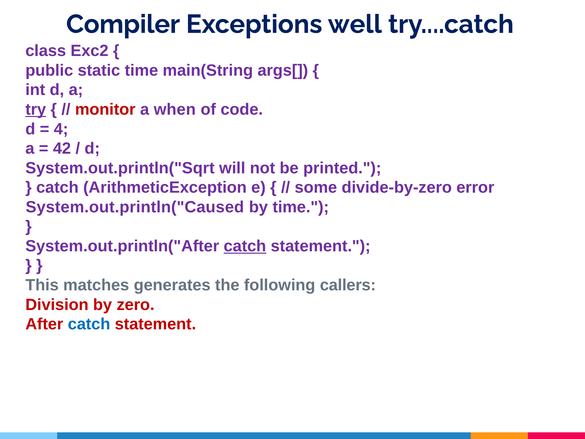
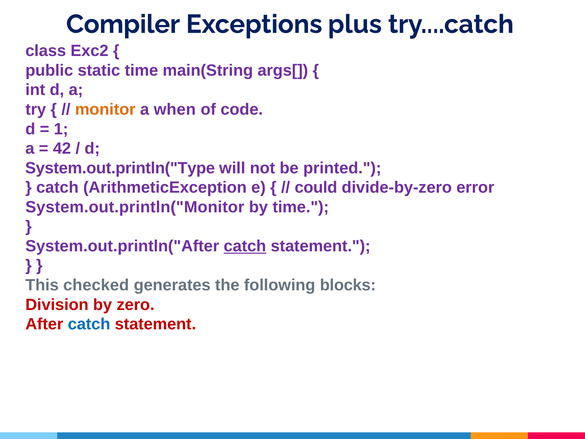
well: well -> plus (355, 24)
try underline: present -> none (36, 109)
monitor colour: red -> orange (105, 109)
4: 4 -> 1 (61, 129)
System.out.println("Sqrt: System.out.println("Sqrt -> System.out.println("Type (120, 168)
some: some -> could (316, 187)
System.out.println("Caused: System.out.println("Caused -> System.out.println("Monitor (135, 207)
matches: matches -> checked (96, 285)
callers: callers -> blocks (348, 285)
